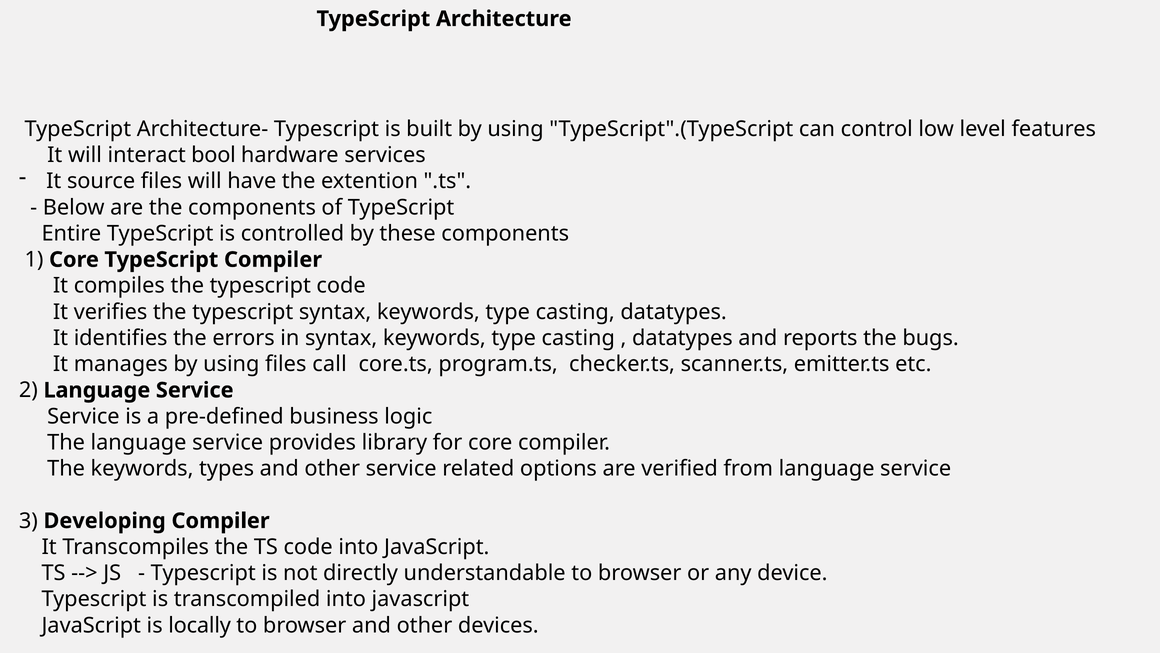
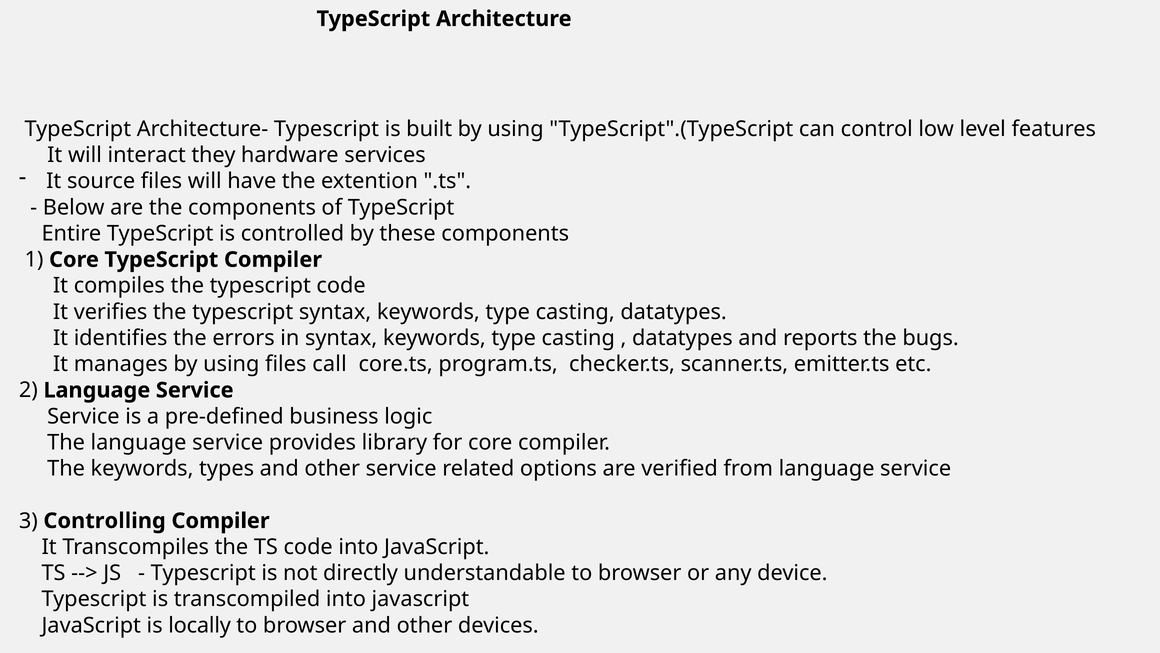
bool: bool -> they (214, 155)
Developing: Developing -> Controlling (105, 520)
